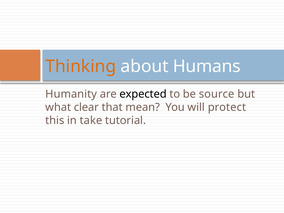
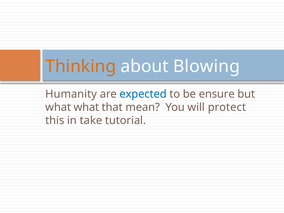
Humans: Humans -> Blowing (207, 66)
expected colour: black -> blue (143, 94)
source: source -> ensure (217, 94)
what clear: clear -> what (86, 107)
